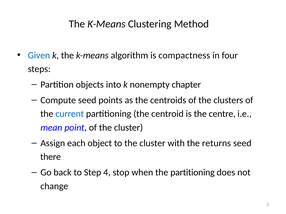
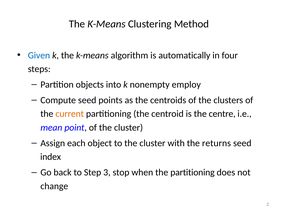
compactness: compactness -> automatically (184, 55)
chapter: chapter -> employ (186, 85)
current colour: blue -> orange (70, 114)
there: there -> index (51, 157)
4: 4 -> 3 (107, 173)
